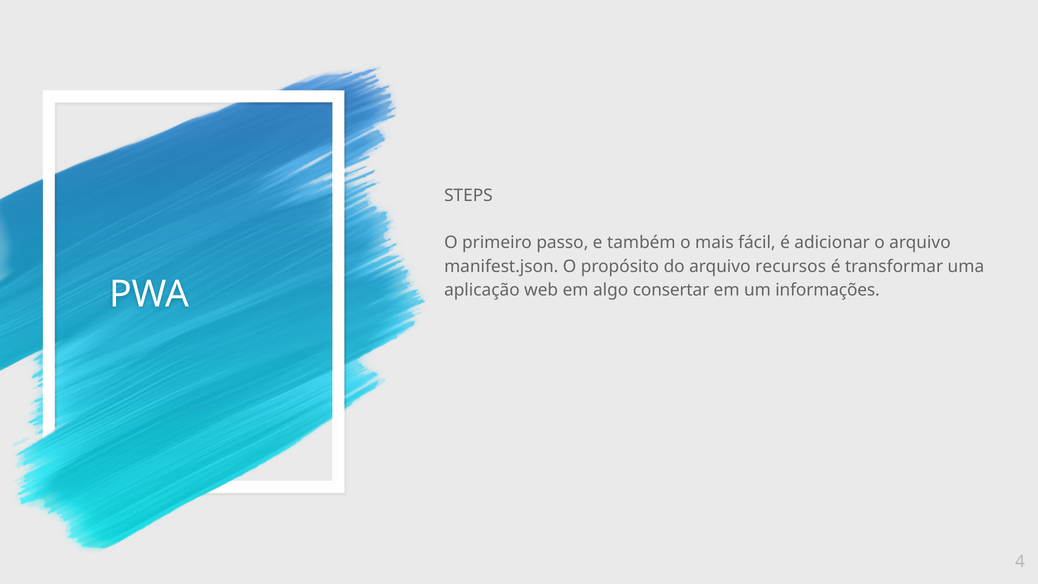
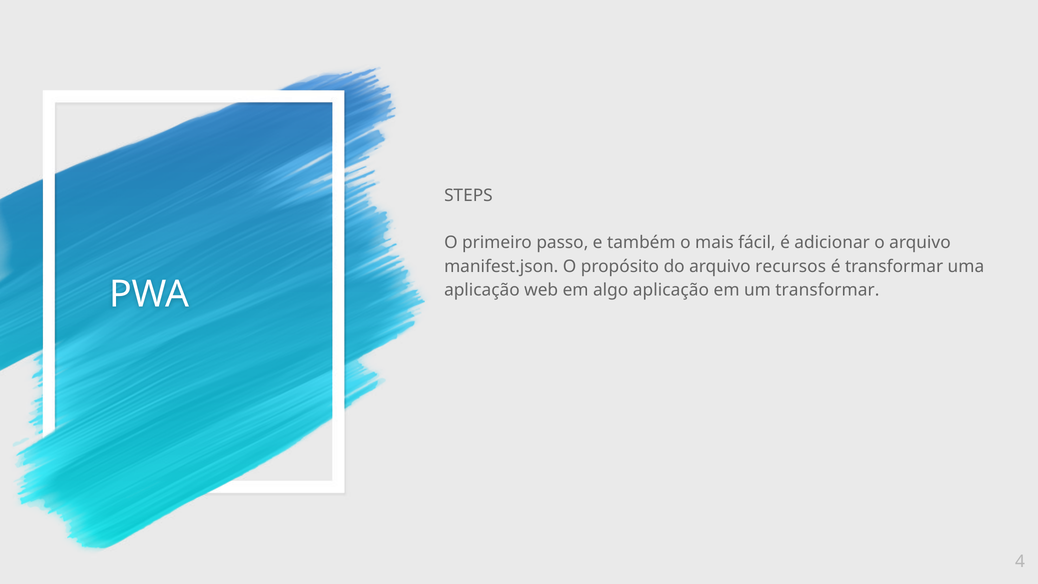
algo consertar: consertar -> aplicação (671, 290)
um informações: informações -> transformar (827, 290)
